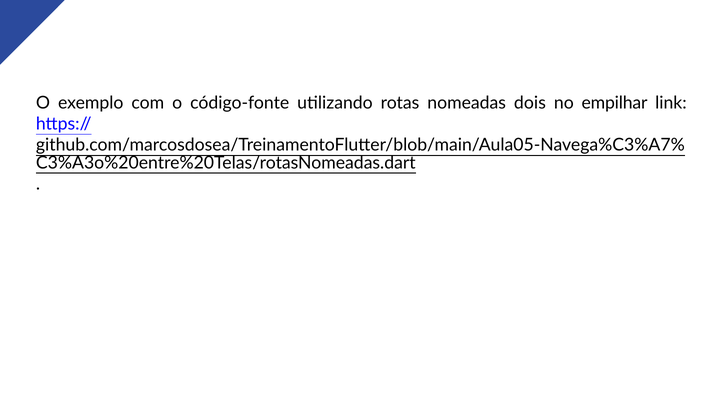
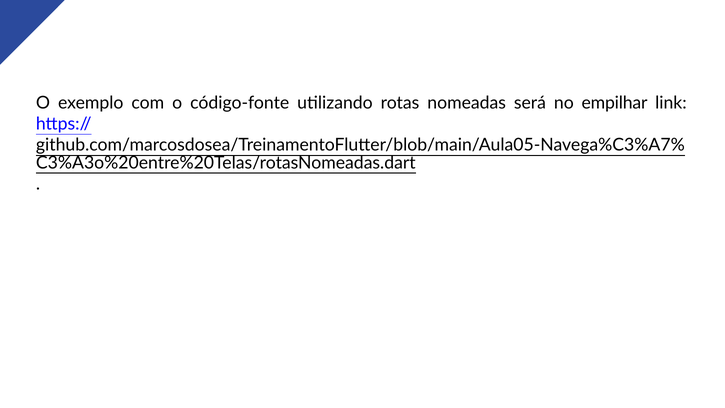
dois: dois -> será (530, 103)
